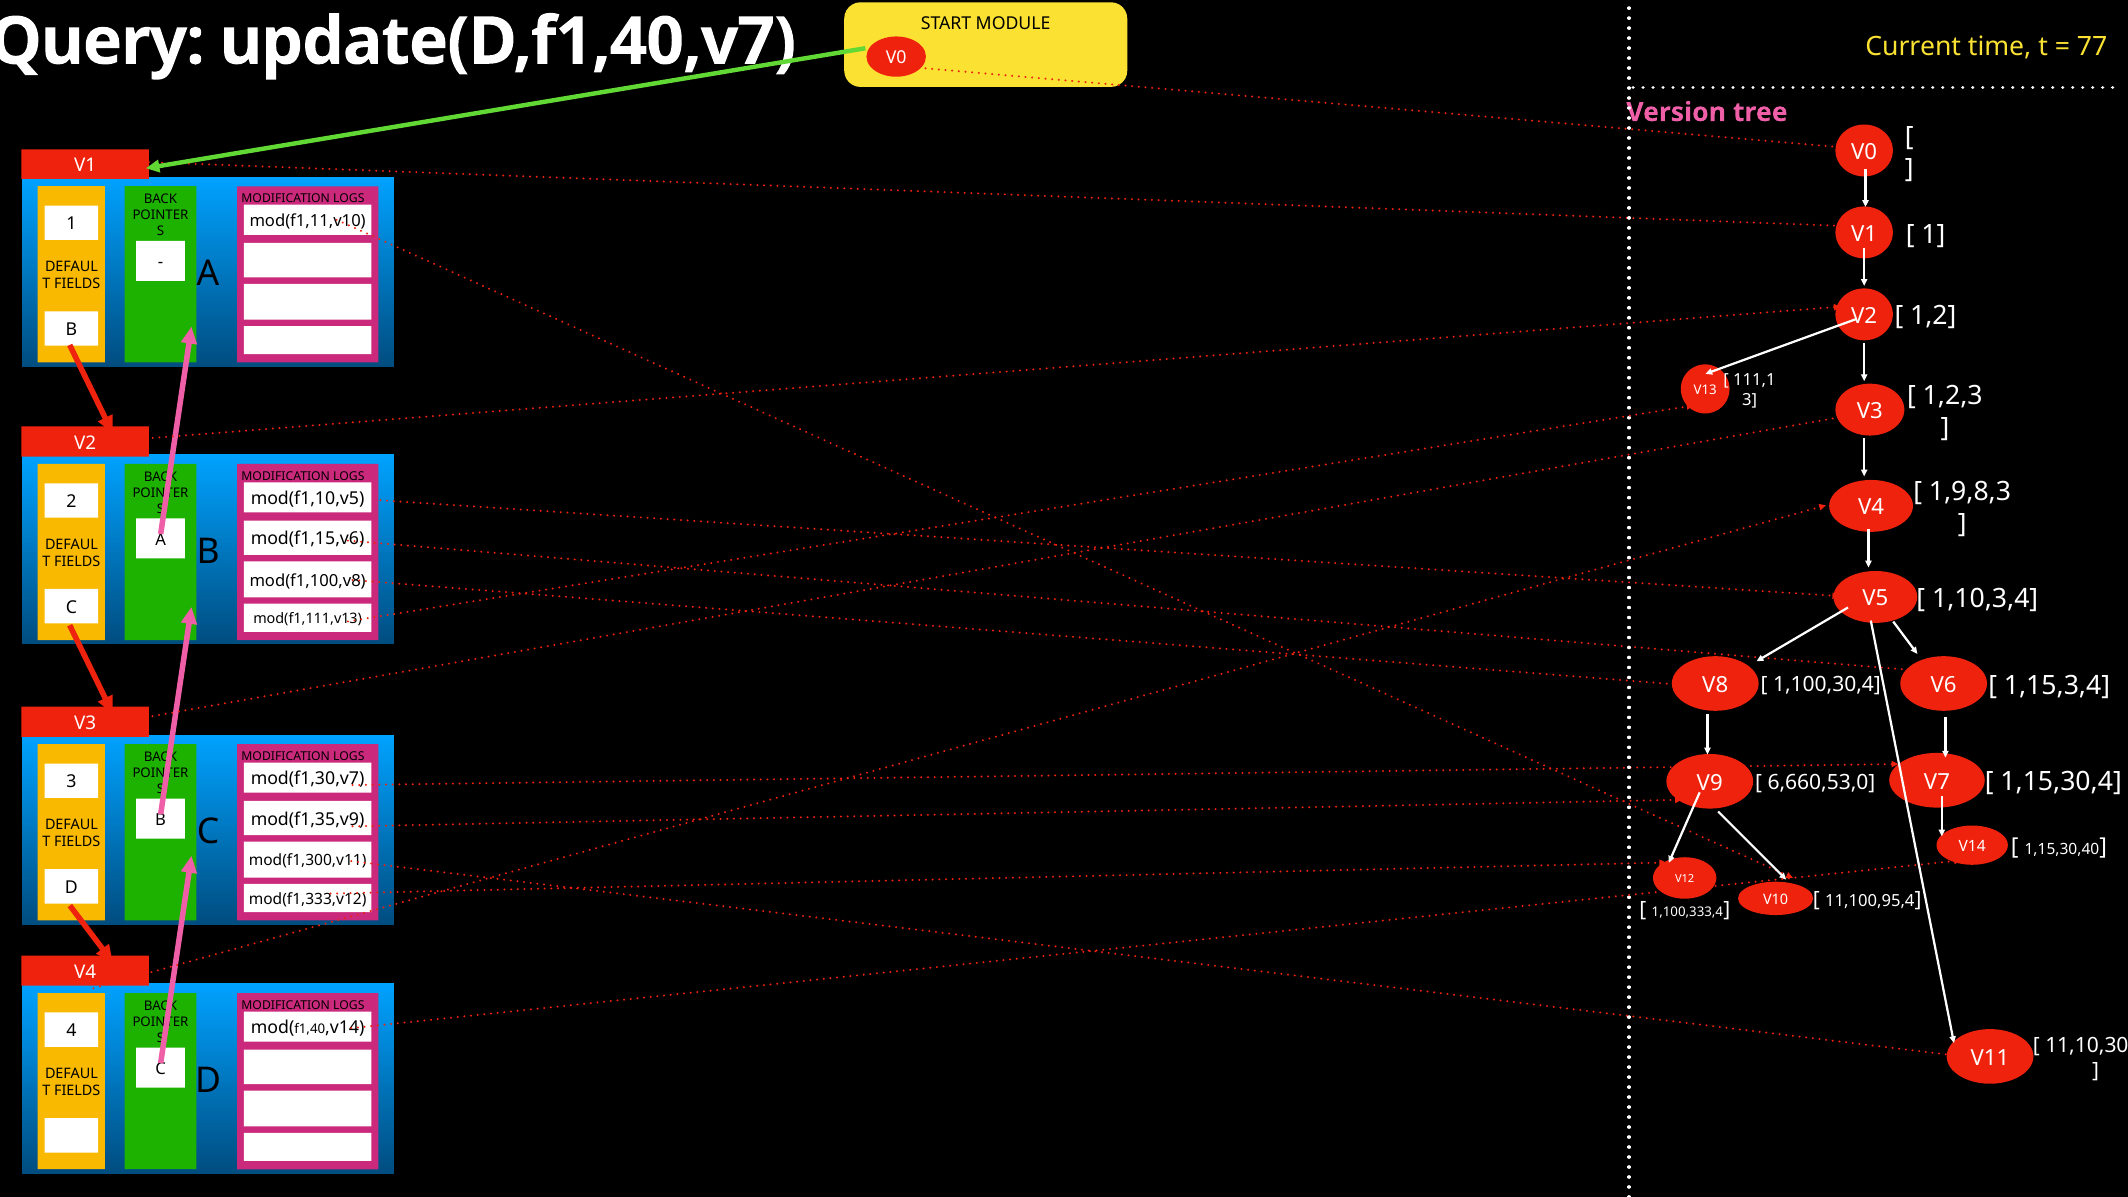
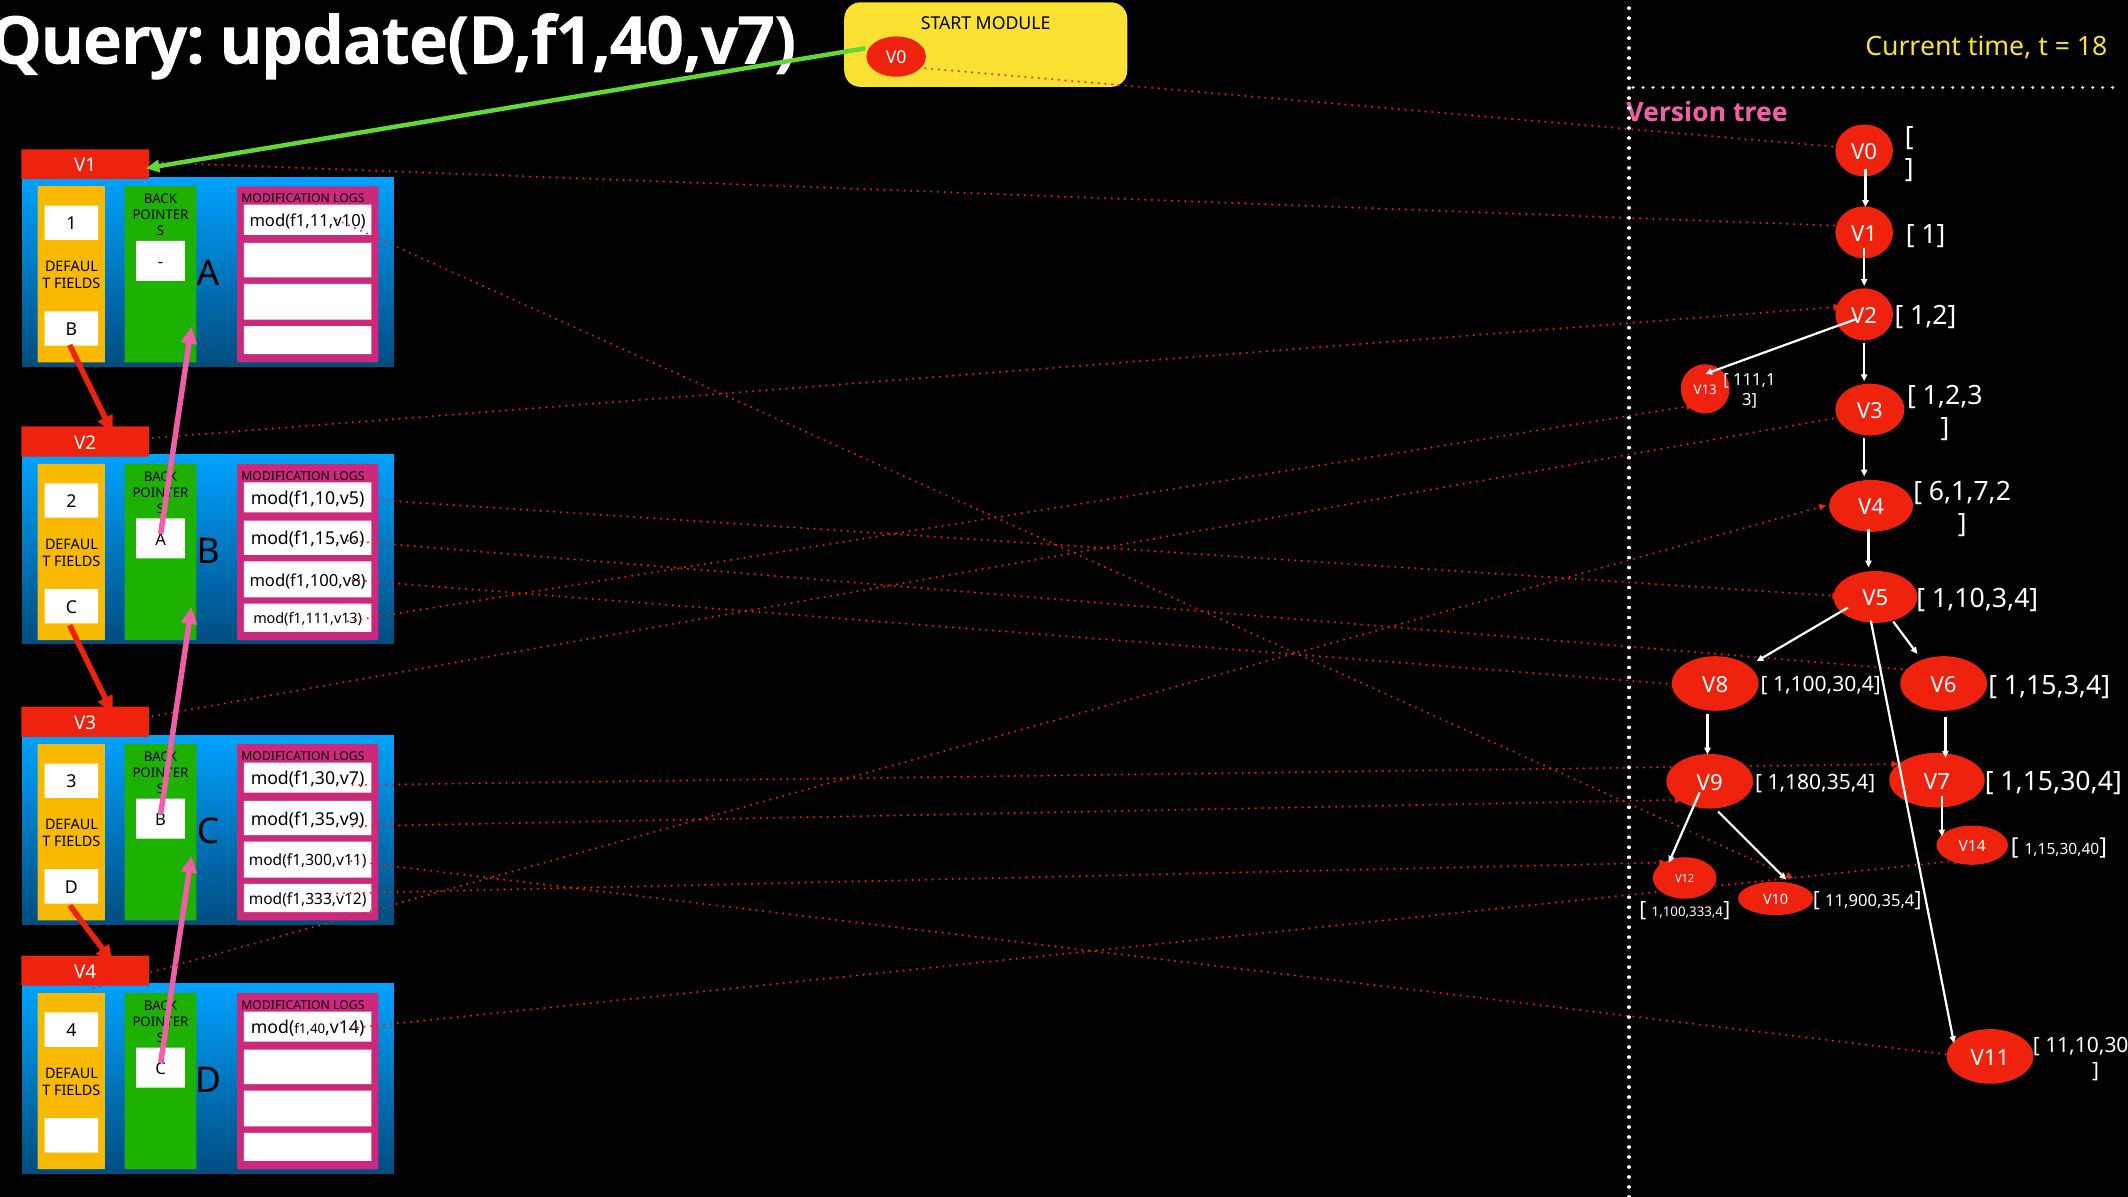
77: 77 -> 18 (2092, 47)
1,9,8,3: 1,9,8,3 -> 6,1,7,2 (1970, 492)
6,660,53,0: 6,660,53,0 -> 1,180,35,4 (1821, 783)
11,100,95,4: 11,100,95,4 -> 11,900,35,4 (1870, 901)
